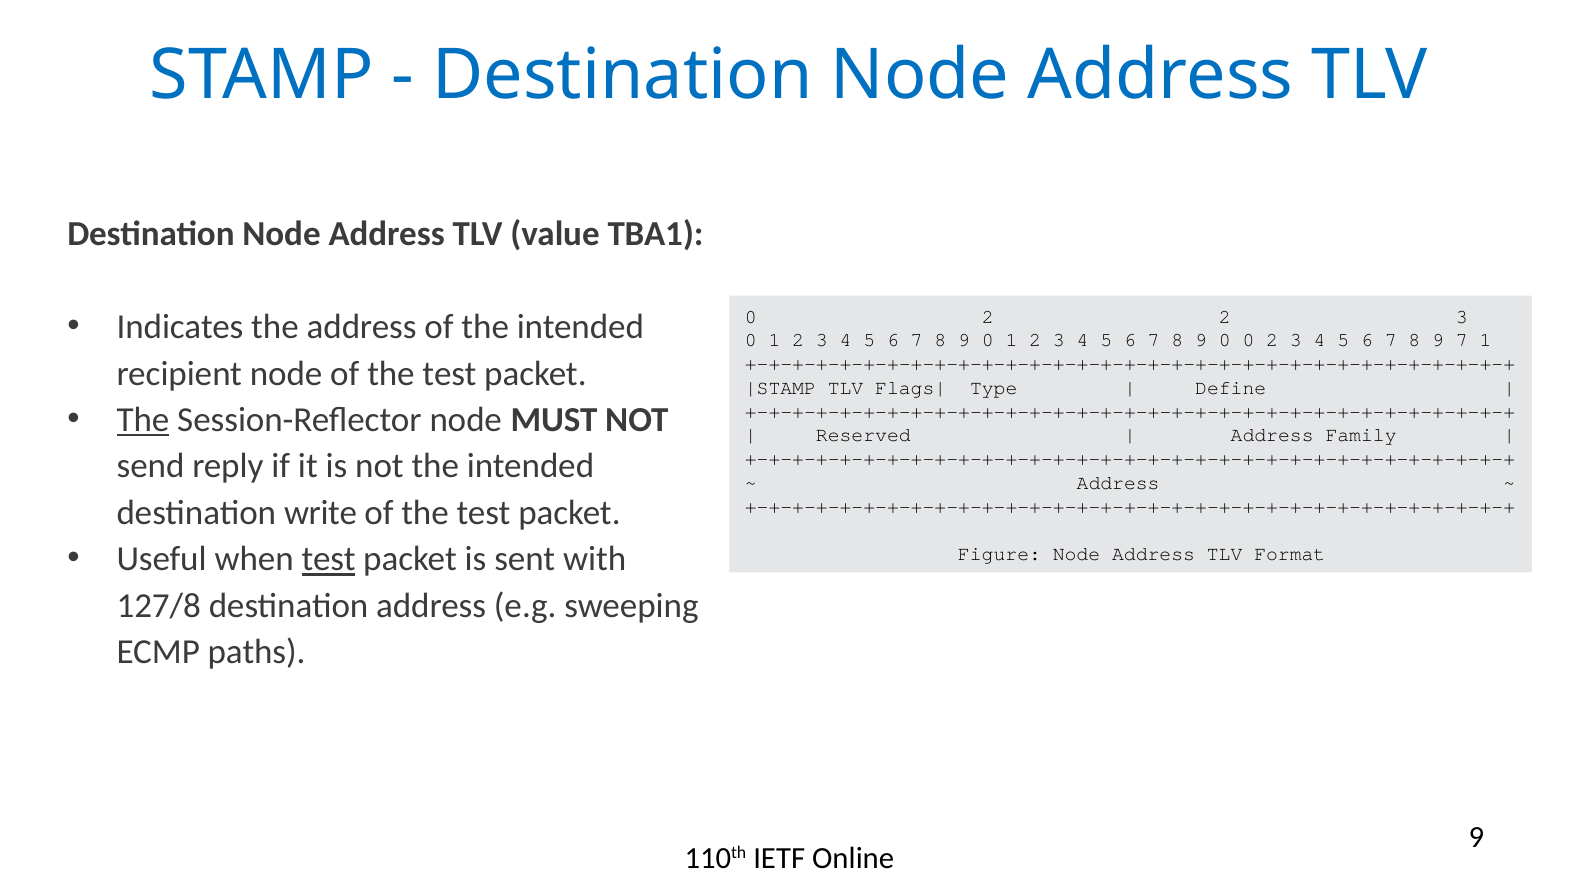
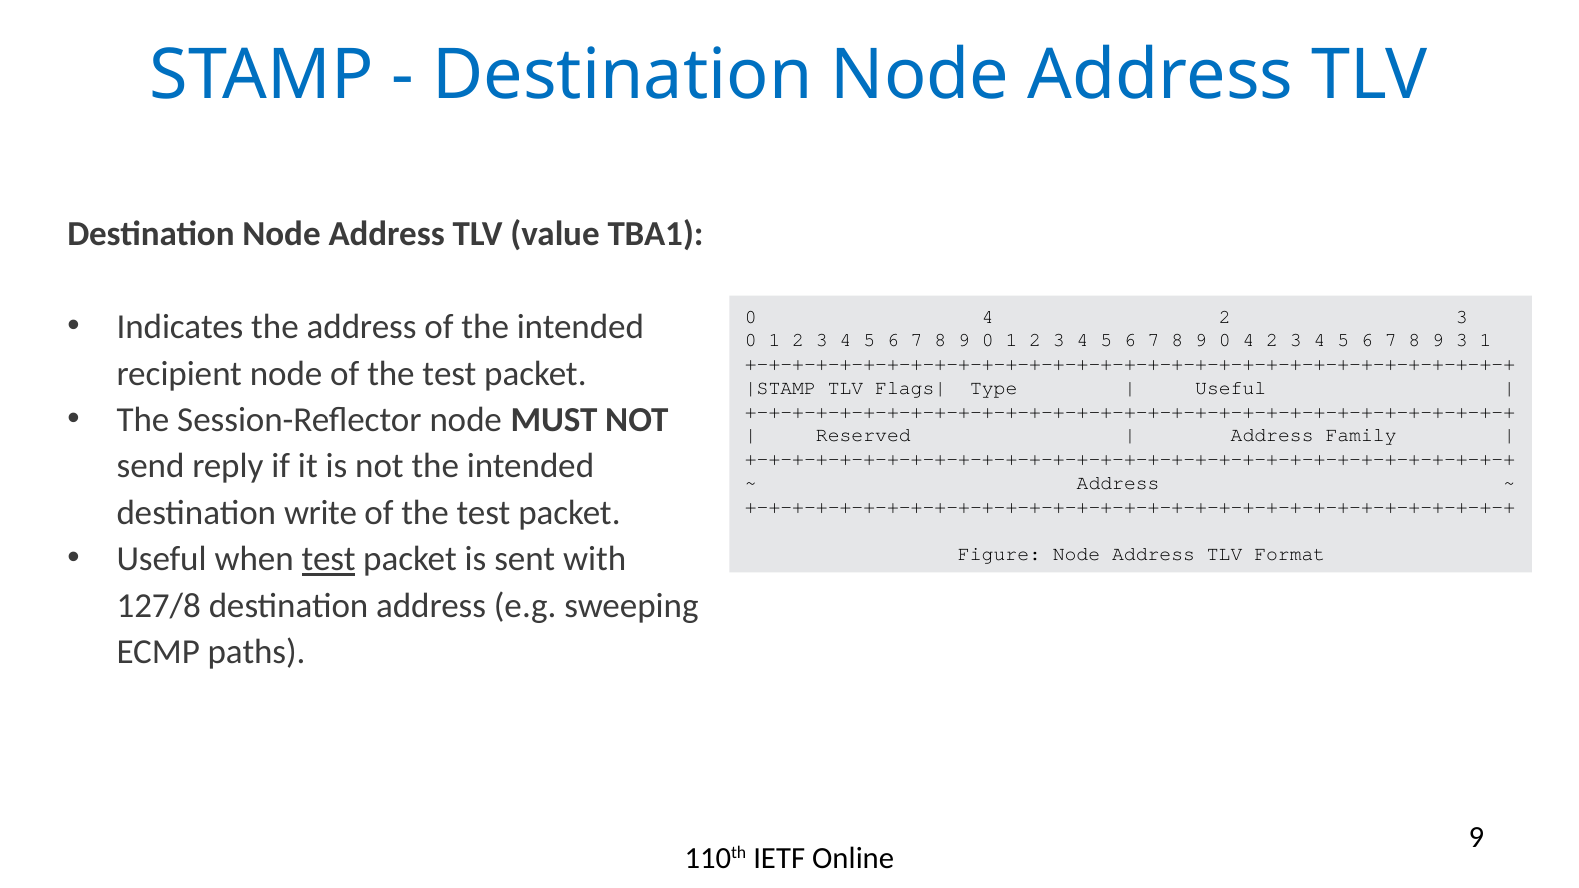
2: 2 -> 4 (988, 317)
8 9 0 0: 0 -> 4 (1248, 340)
9 7: 7 -> 3 (1462, 340)
Define: Define -> Useful (1231, 388)
The underline: present -> none (143, 420)
